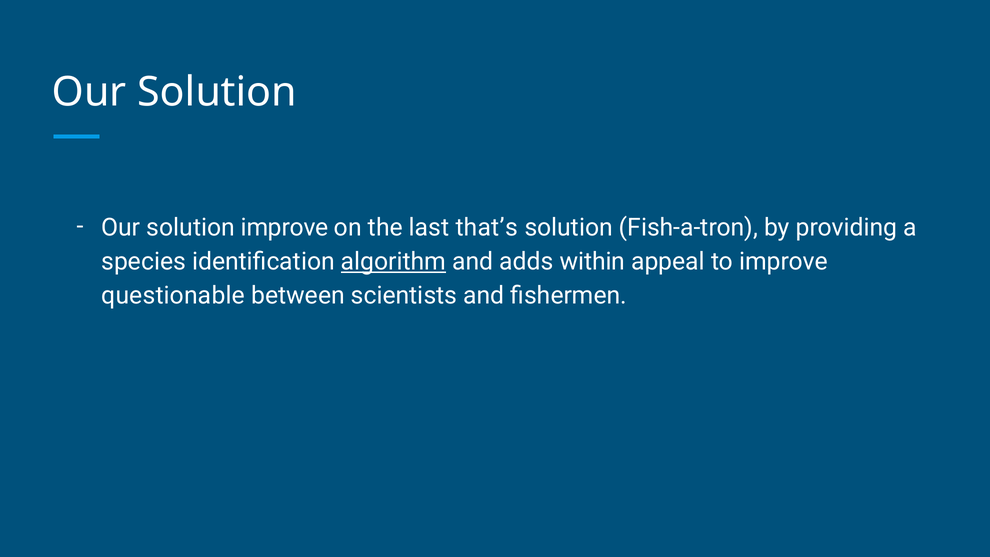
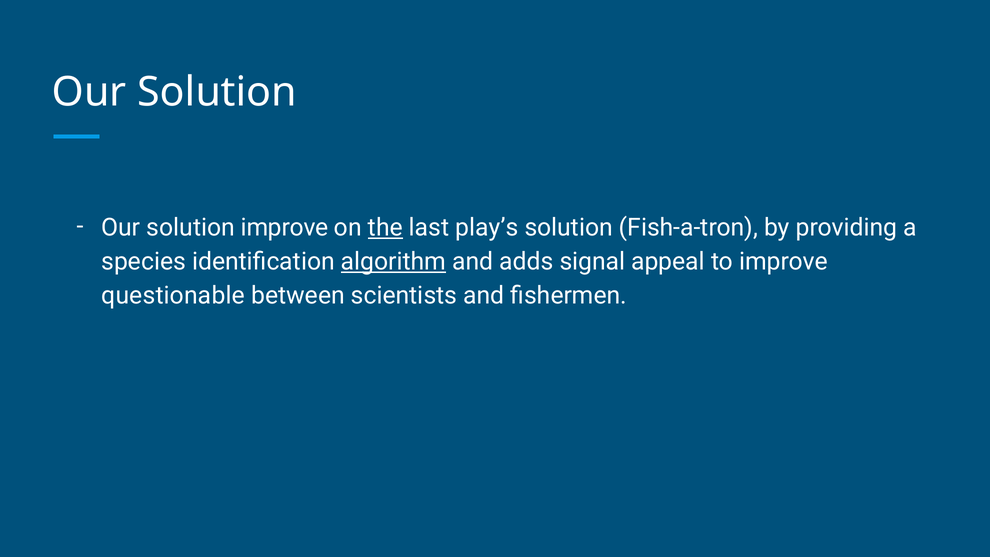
the underline: none -> present (385, 227)
that’s: that’s -> play’s (487, 227)
within: within -> signal (592, 262)
